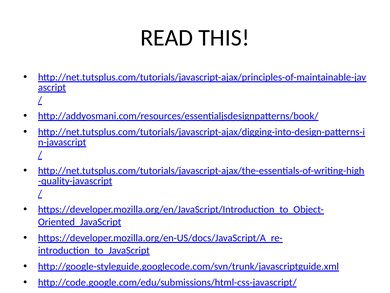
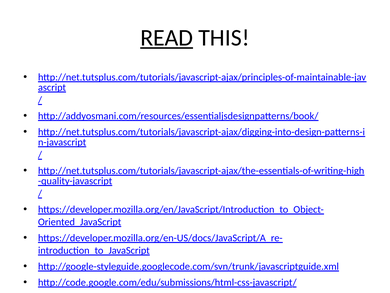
READ underline: none -> present (167, 38)
